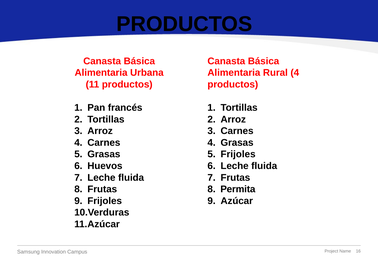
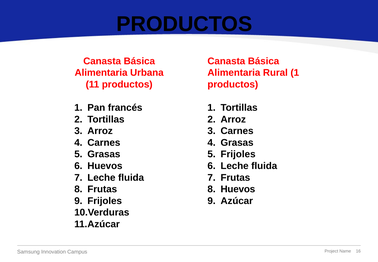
Rural 4: 4 -> 1 (295, 73)
Permita: Permita -> Huevos (238, 189)
